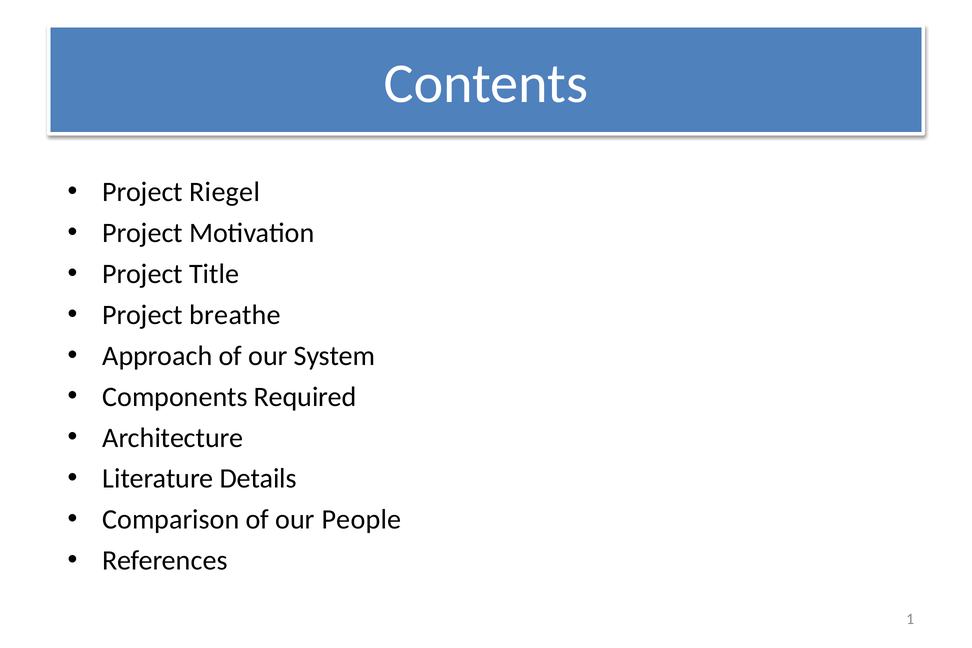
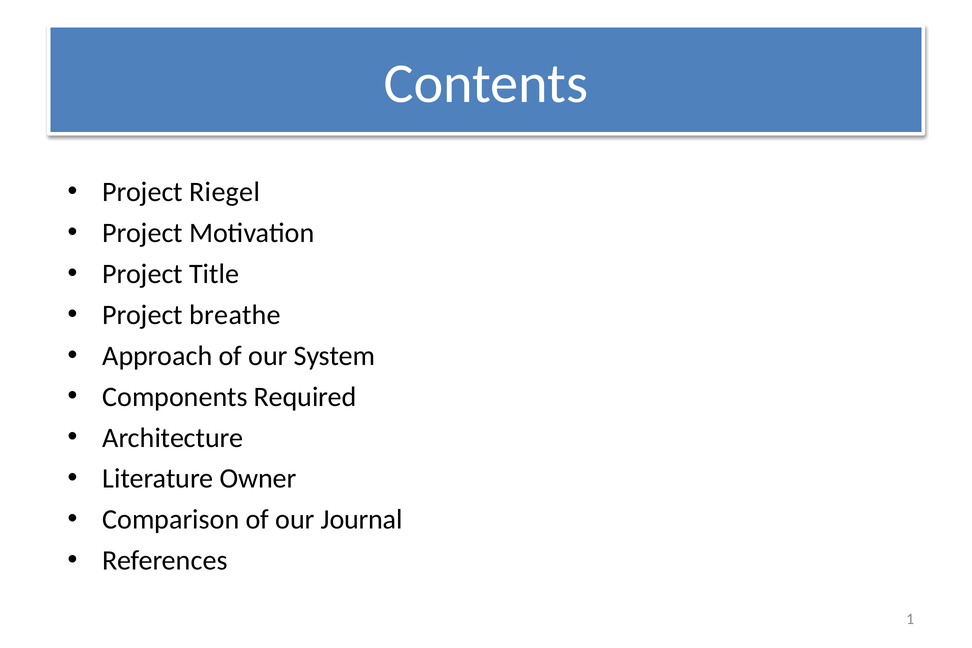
Details: Details -> Owner (258, 479)
People: People -> Journal (362, 520)
